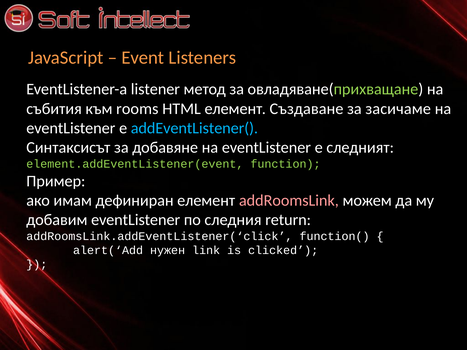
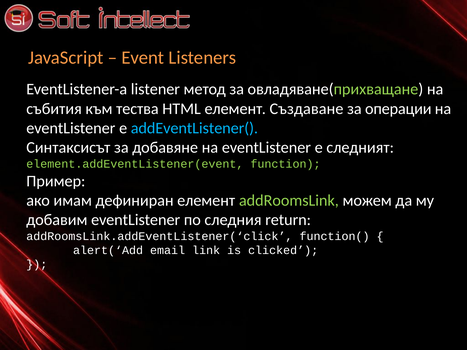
rooms: rooms -> тества (137, 109)
засичаме: засичаме -> операции (398, 109)
addRoomsLink colour: pink -> light green (289, 201)
нужен: нужен -> email (168, 250)
